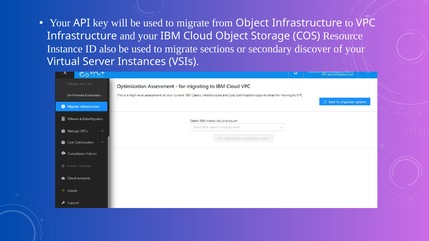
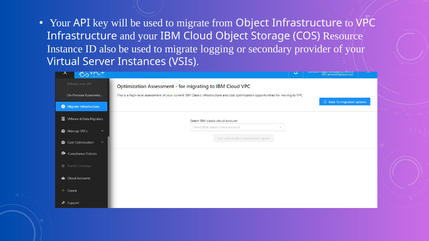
sections: sections -> logging (217, 49)
discover: discover -> provider (313, 49)
